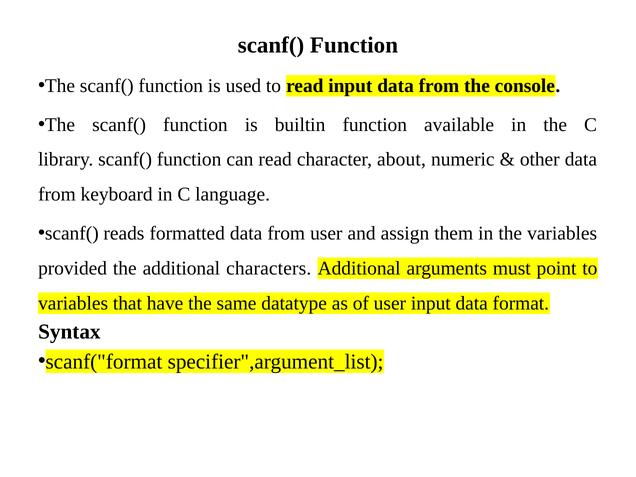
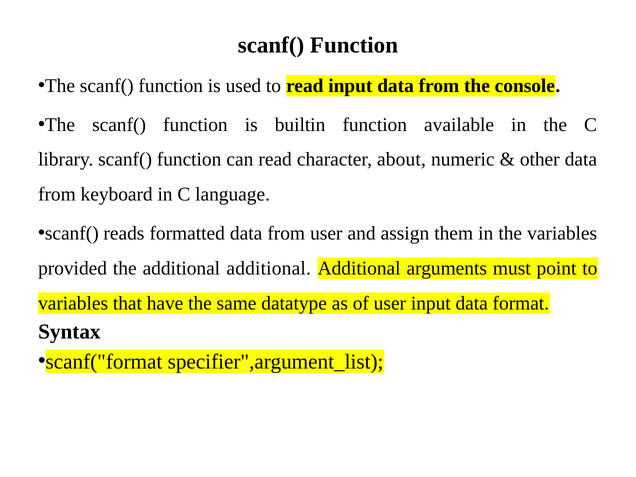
the additional characters: characters -> additional (269, 268)
